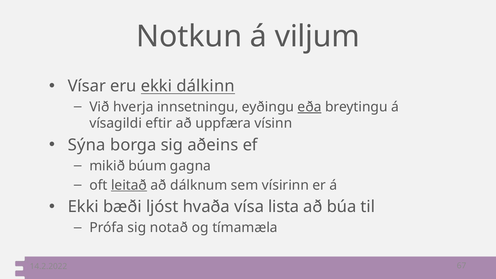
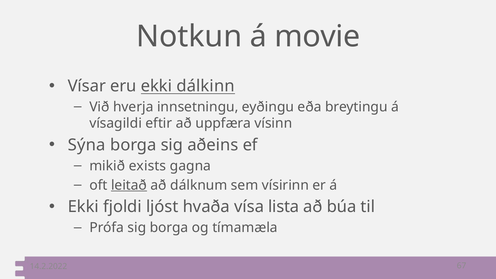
viljum: viljum -> movie (317, 37)
eða underline: present -> none (310, 107)
búum: búum -> exists (147, 166)
bæði: bæði -> fjoldi (122, 207)
sig notað: notað -> borga (169, 228)
